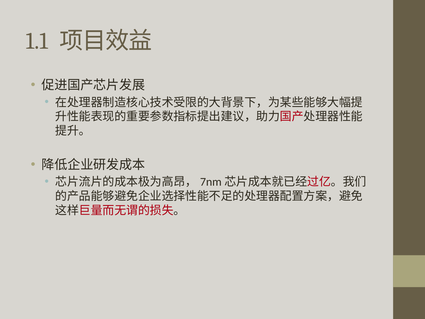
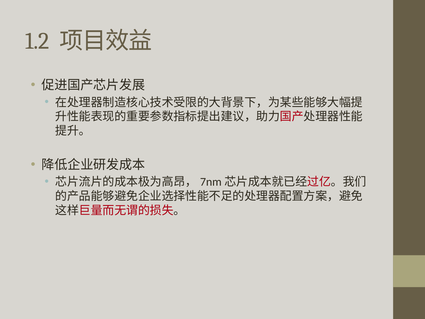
1.1: 1.1 -> 1.2 (37, 41)
